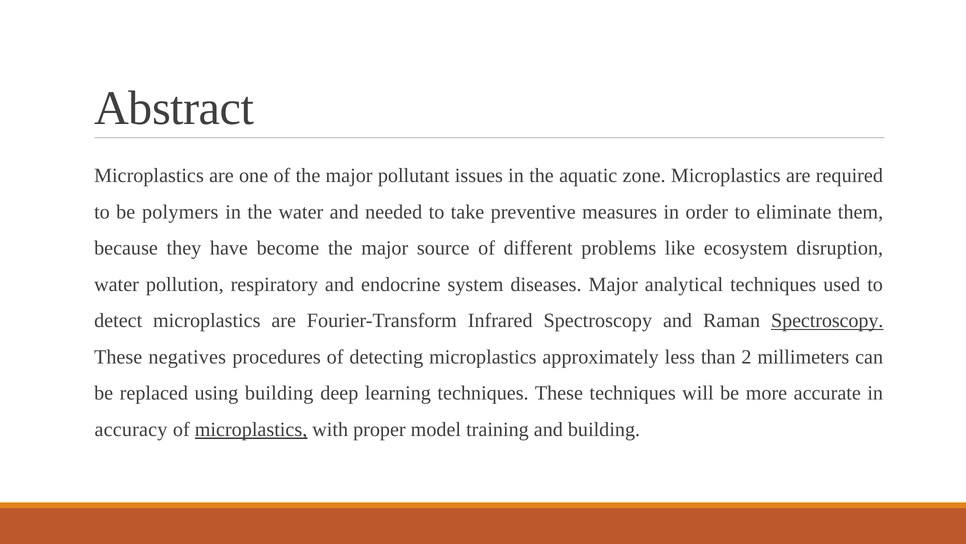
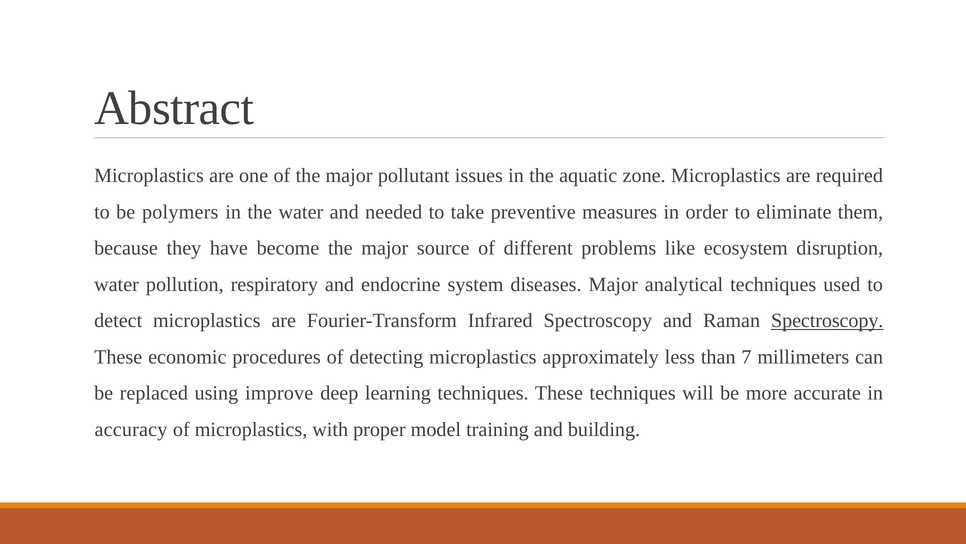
negatives: negatives -> economic (187, 357)
2: 2 -> 7 (747, 357)
using building: building -> improve (279, 393)
microplastics underline: present -> none (251, 429)
